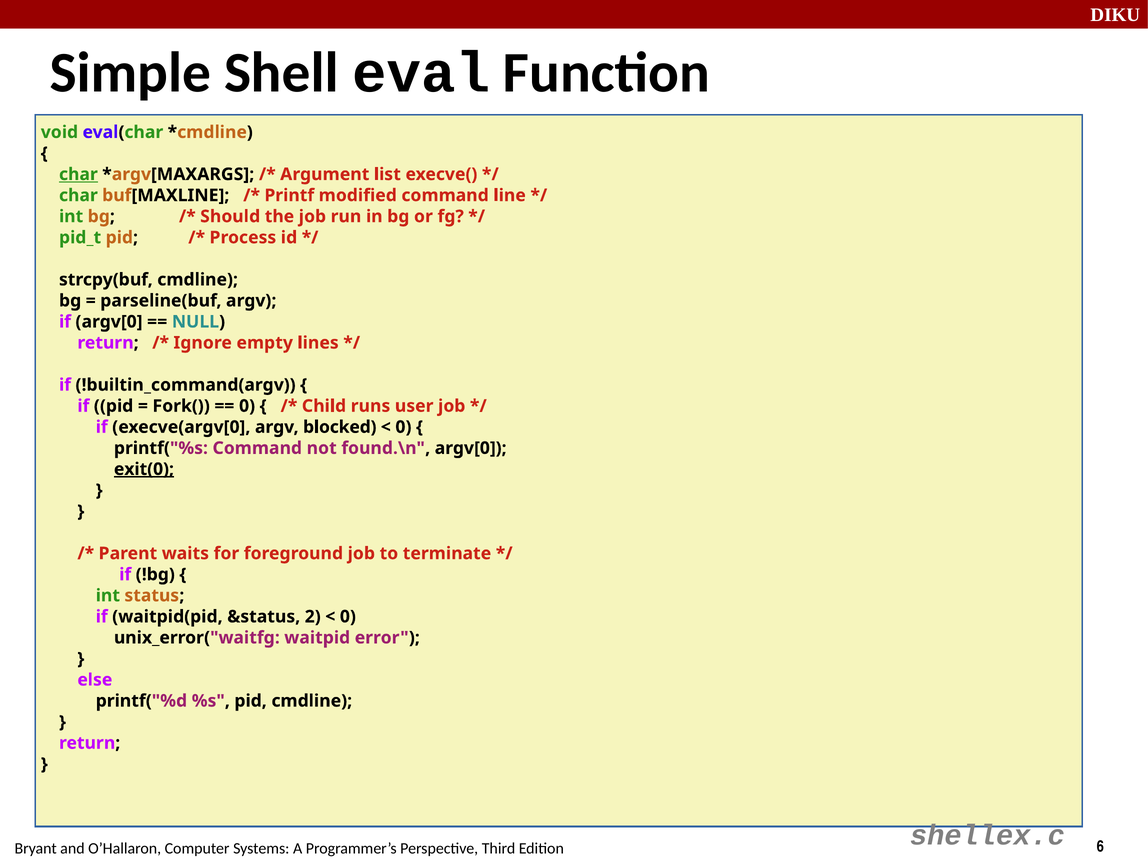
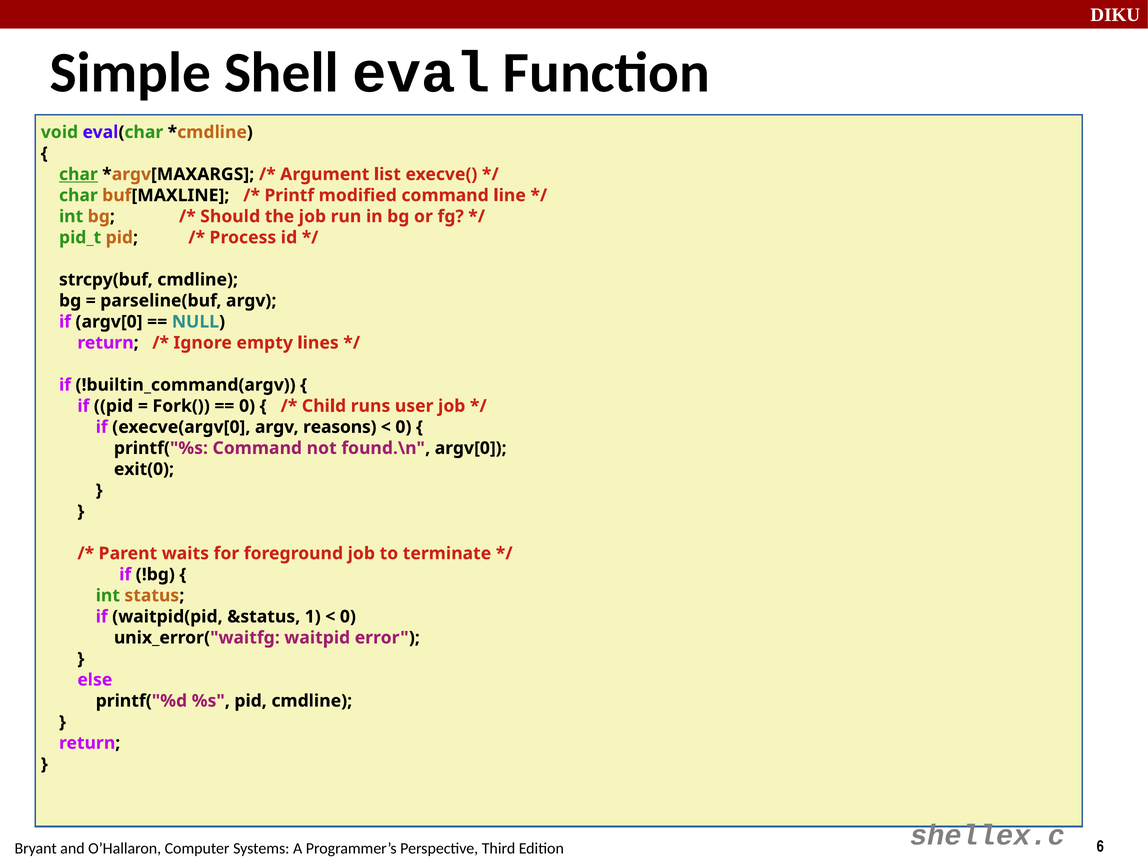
blocked: blocked -> reasons (340, 427)
exit(0 underline: present -> none (144, 469)
2: 2 -> 1 (313, 617)
